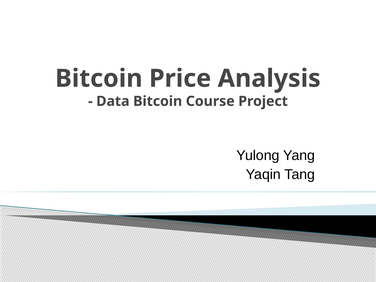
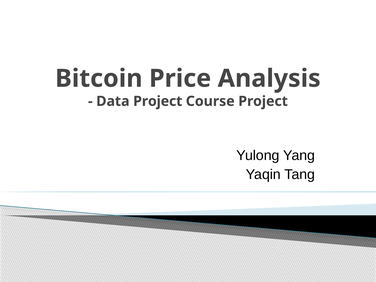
Data Bitcoin: Bitcoin -> Project (158, 101)
